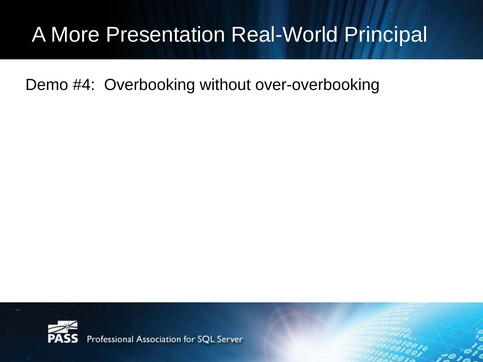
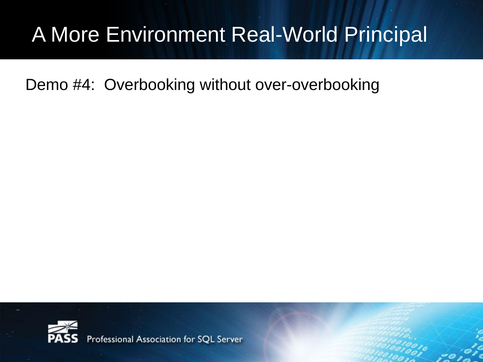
Presentation: Presentation -> Environment (166, 35)
